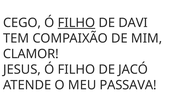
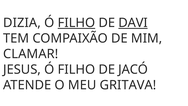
CEGO: CEGO -> DIZIA (22, 23)
DAVI underline: none -> present (133, 23)
CLAMOR: CLAMOR -> CLAMAR (31, 54)
PASSAVA: PASSAVA -> GRITAVA (128, 85)
